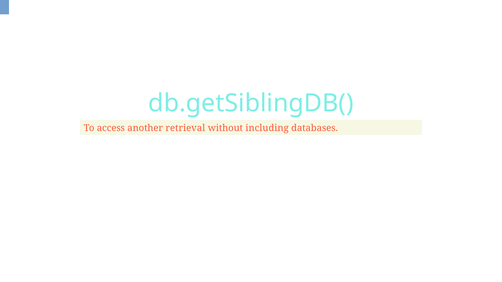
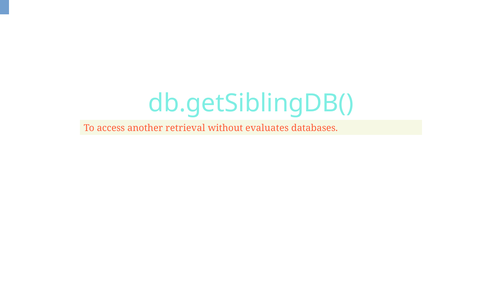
including: including -> evaluates (267, 128)
